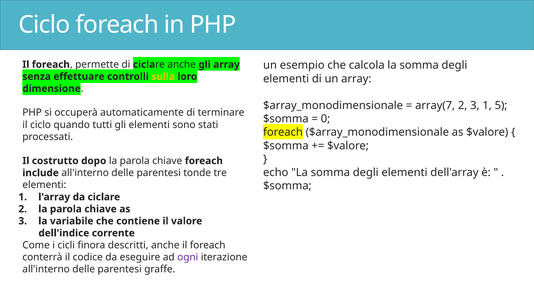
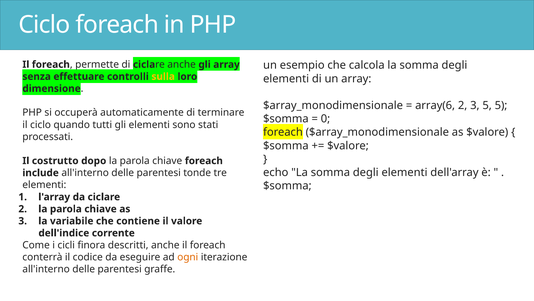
array(7: array(7 -> array(6 (435, 105)
3 1: 1 -> 5 (487, 105)
ogni colour: purple -> orange (188, 257)
